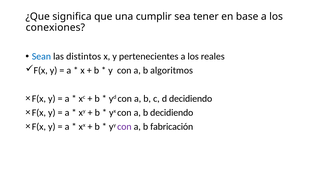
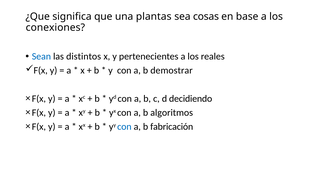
cumplir: cumplir -> plantas (154, 17)
tener: tener -> cosas (206, 17)
algoritmos: algoritmos -> demostrar (172, 71)
b decidiendo: decidiendo -> algoritmos (172, 113)
con colour: purple -> blue (124, 127)
